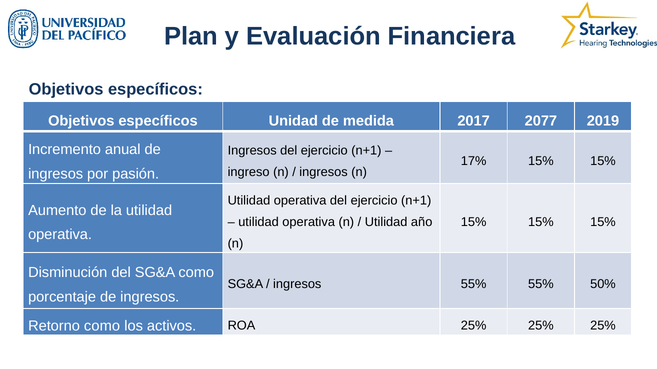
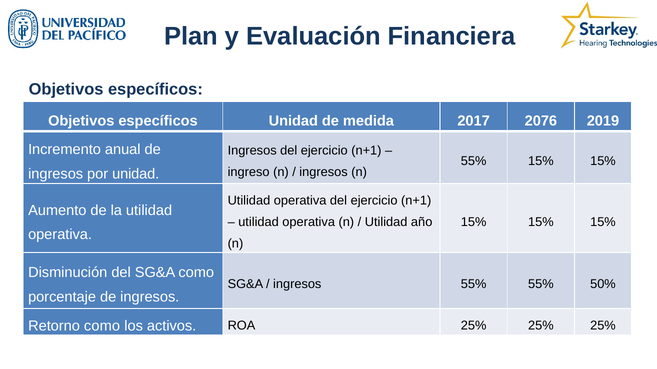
2077: 2077 -> 2076 (541, 121)
17%: 17% -> 55% (474, 161)
por pasión: pasión -> unidad (136, 174)
